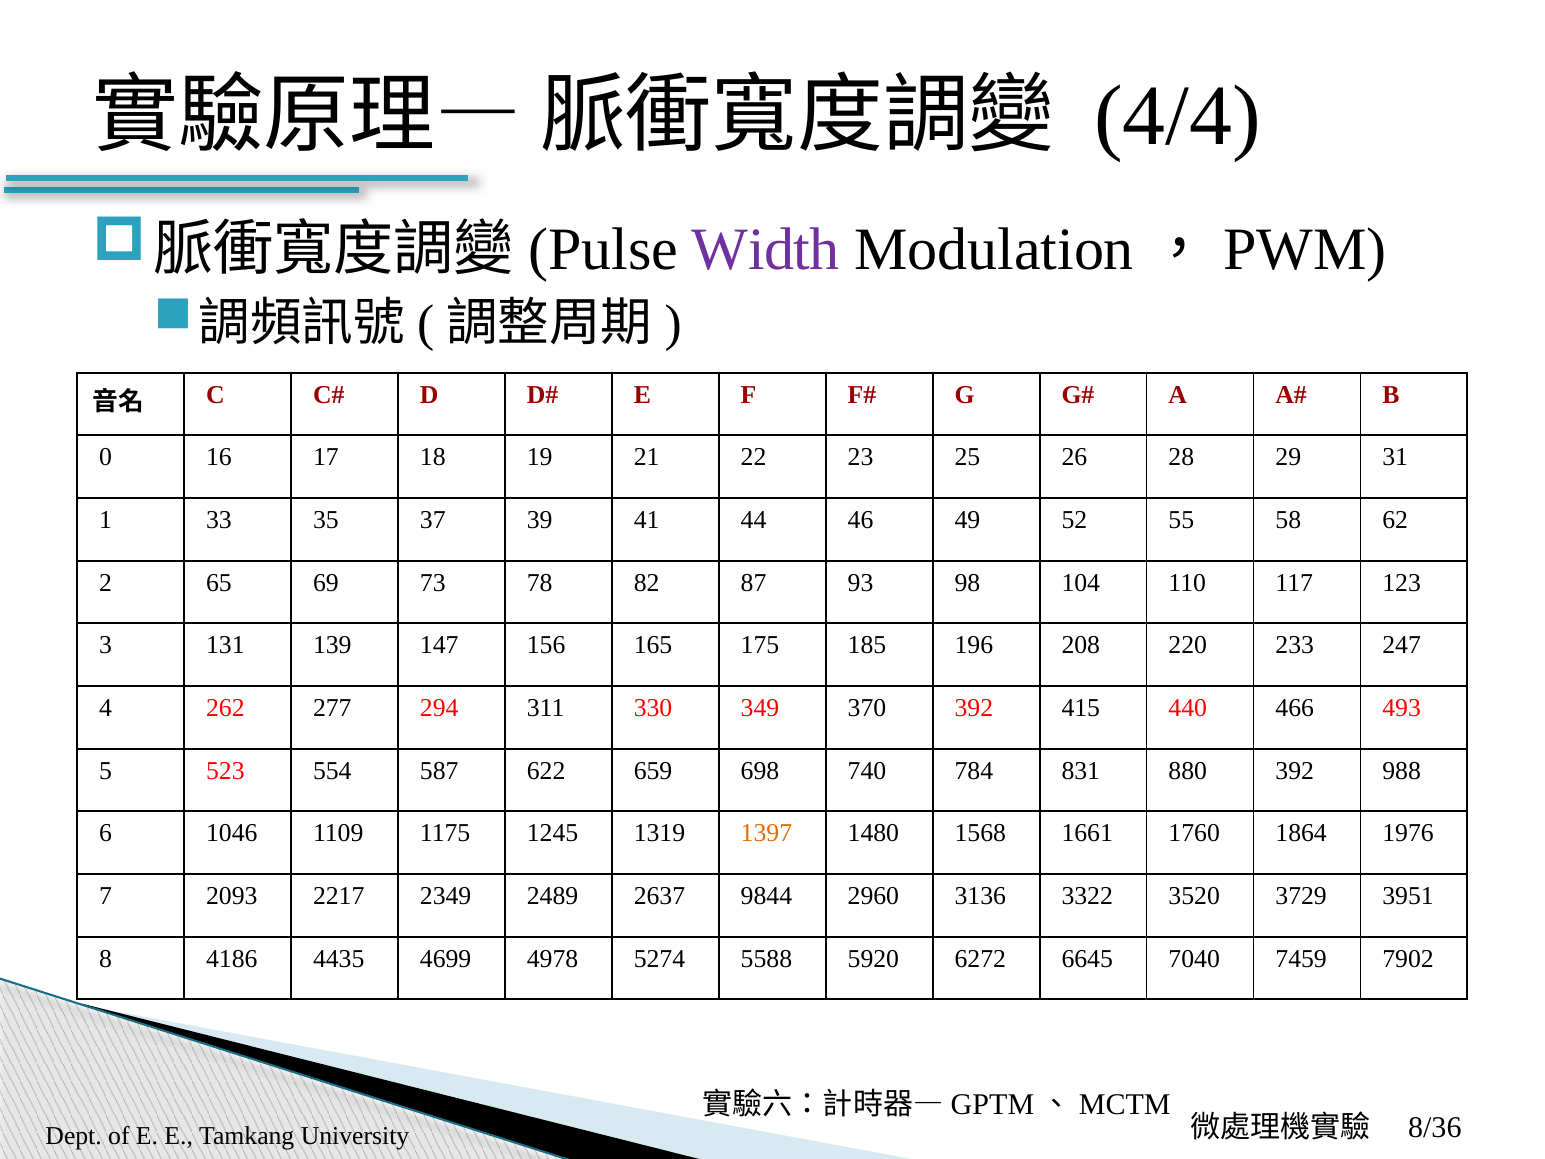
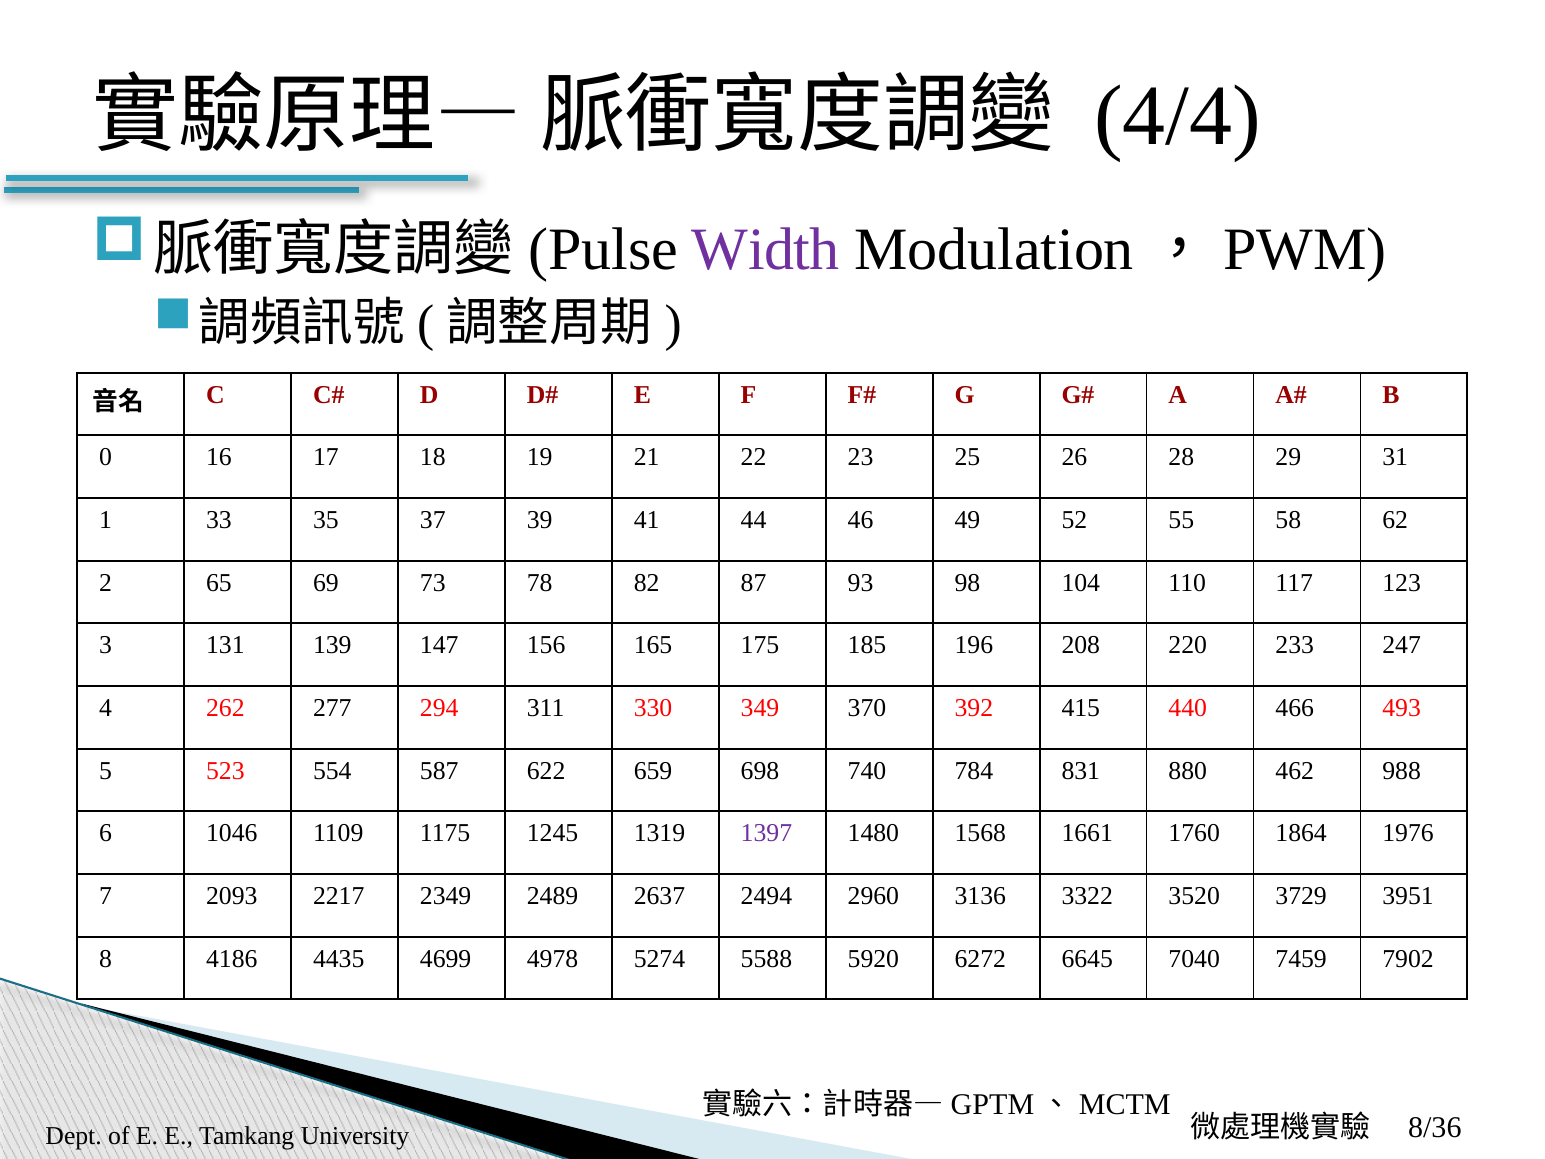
880 392: 392 -> 462 (1295, 771)
1397 colour: orange -> purple (766, 833)
9844: 9844 -> 2494 (766, 896)
